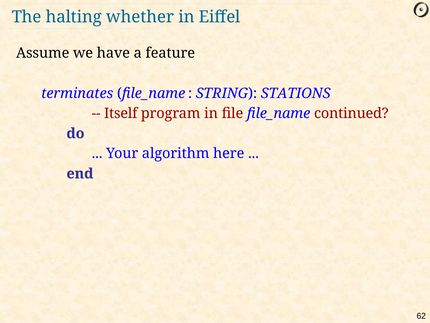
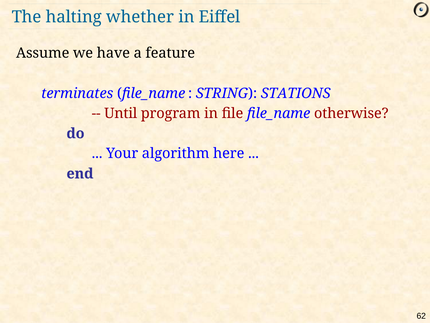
Itself: Itself -> Until (121, 113)
continued: continued -> otherwise (351, 113)
